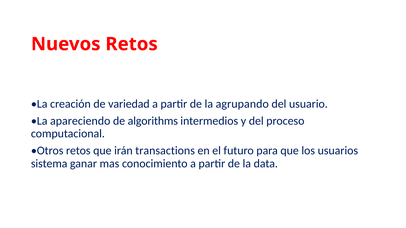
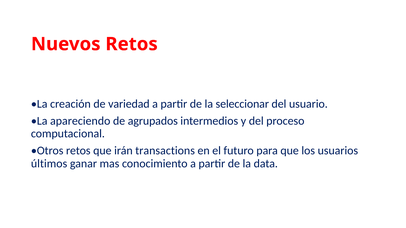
agrupando: agrupando -> seleccionar (242, 104)
algorithms: algorithms -> agrupados (153, 121)
sistema: sistema -> últimos (49, 164)
